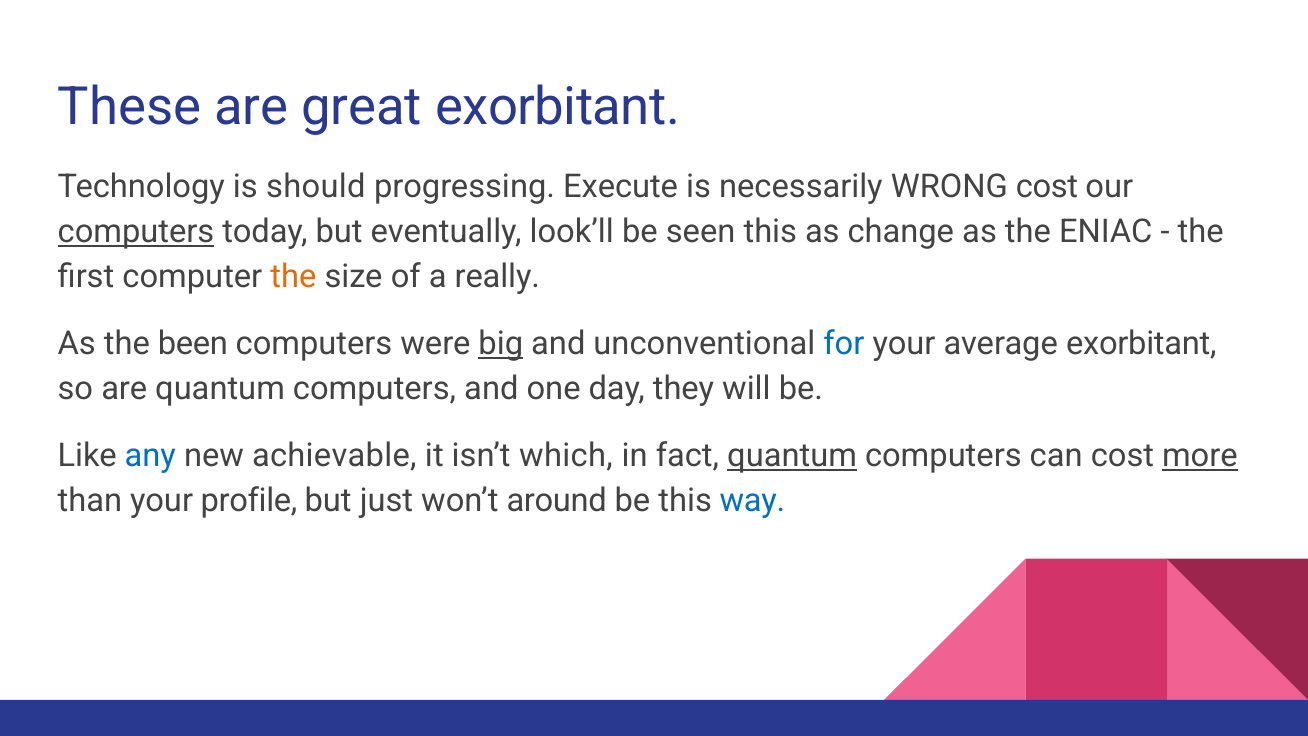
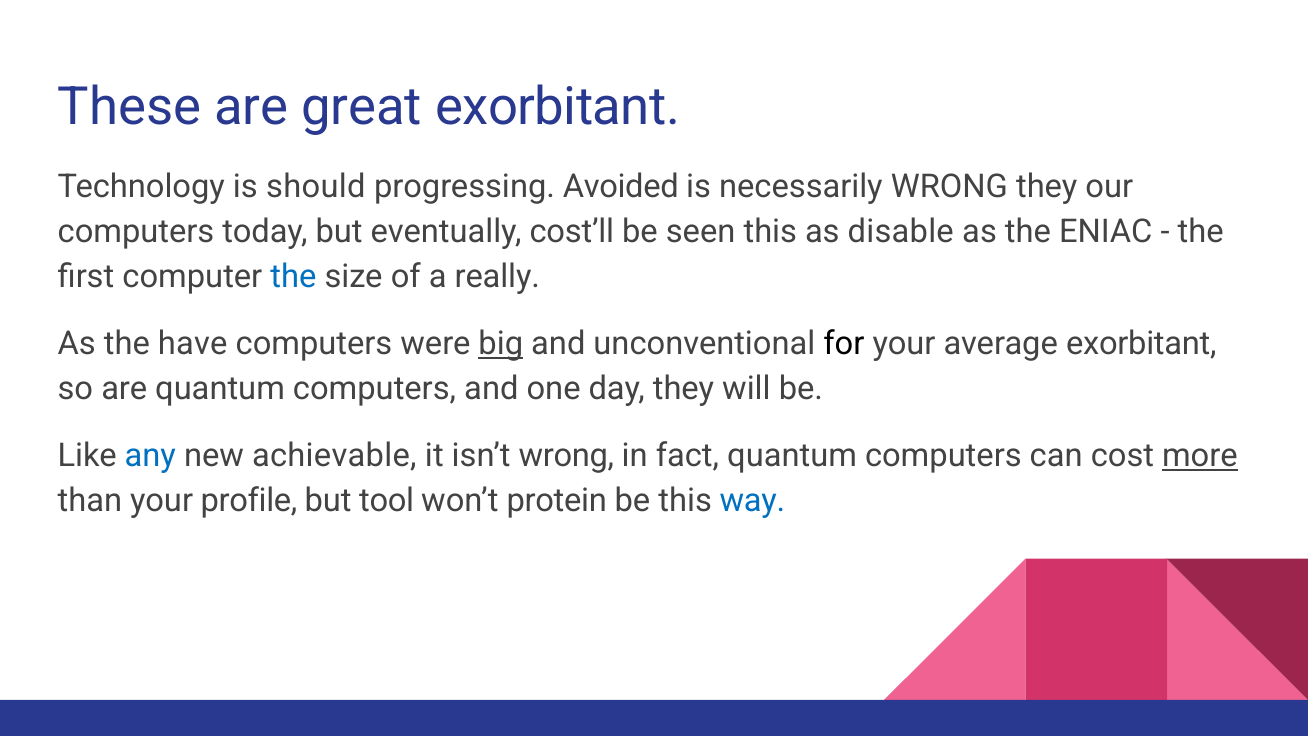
Execute: Execute -> Avoided (621, 186)
WRONG cost: cost -> they (1047, 186)
computers underline: present -> none (136, 232)
look’ll: look’ll -> cost’ll (572, 232)
change: change -> disable (901, 232)
the colour: orange -> blue (293, 277)
been: been -> have (193, 344)
for colour: blue -> black (844, 344)
isn’t which: which -> wrong (566, 456)
quantum underline: present -> none (792, 456)
just: just -> tool (387, 501)
around: around -> protein (557, 501)
